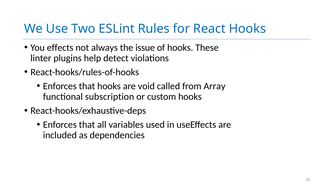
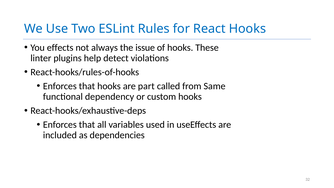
void: void -> part (146, 86)
Array: Array -> Same (215, 86)
subscription: subscription -> dependency (110, 97)
